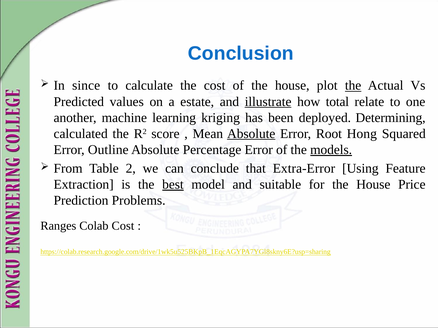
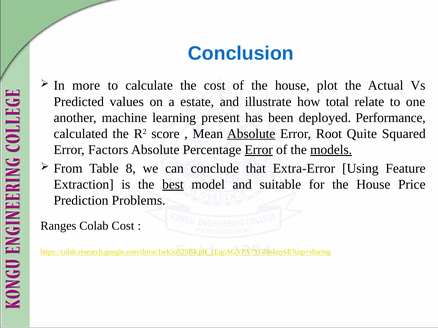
since: since -> more (86, 86)
the underline: present -> none (353, 86)
illustrate underline: present -> none (268, 102)
kriging: kriging -> present (221, 118)
Determining: Determining -> Performance (391, 118)
Hong: Hong -> Quite (362, 134)
Outline: Outline -> Factors (108, 150)
Error underline: none -> present (259, 150)
2: 2 -> 8 (131, 169)
